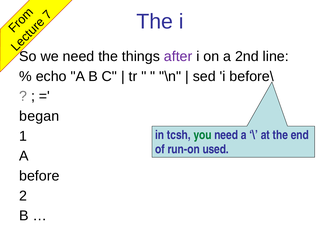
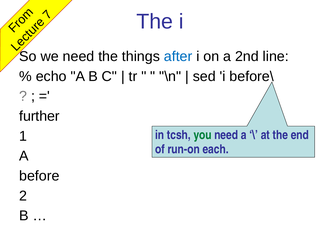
after colour: purple -> blue (178, 56)
began: began -> further (39, 116)
used: used -> each (216, 149)
